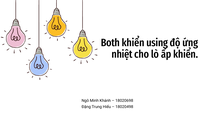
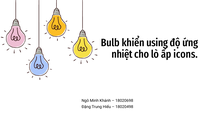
Both: Both -> Bulb (110, 43)
ấp khiển: khiển -> icons (186, 54)
